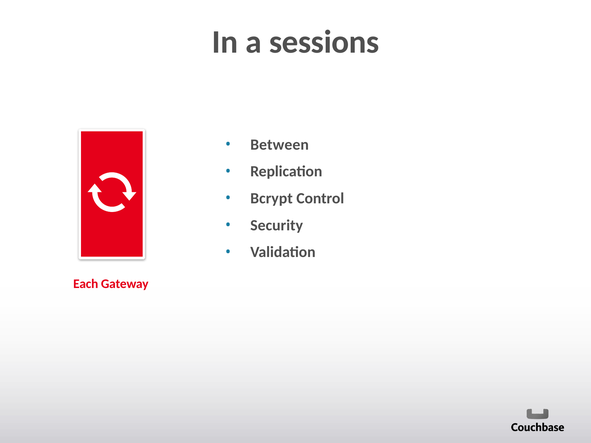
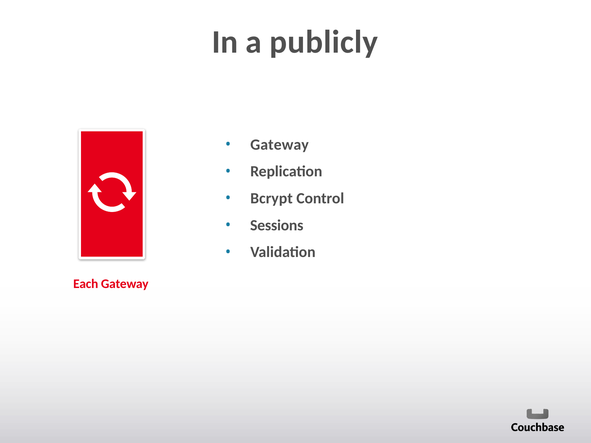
sessions: sessions -> publicly (324, 42)
Between: Between -> Gateway (280, 145)
Security: Security -> Sessions (277, 225)
